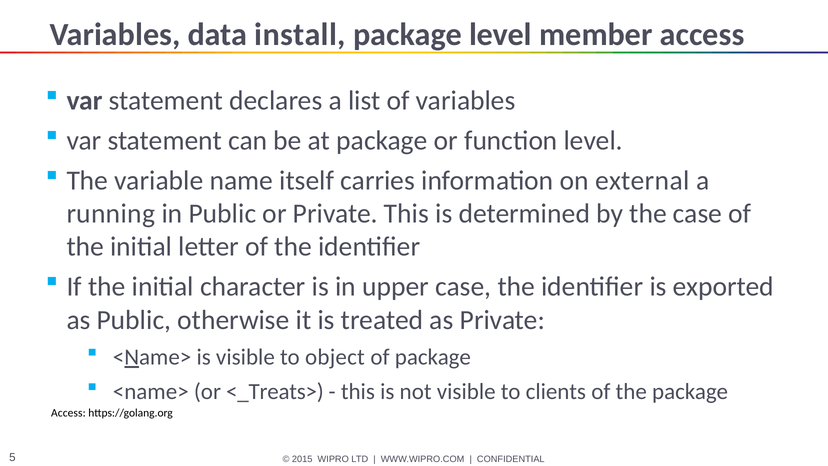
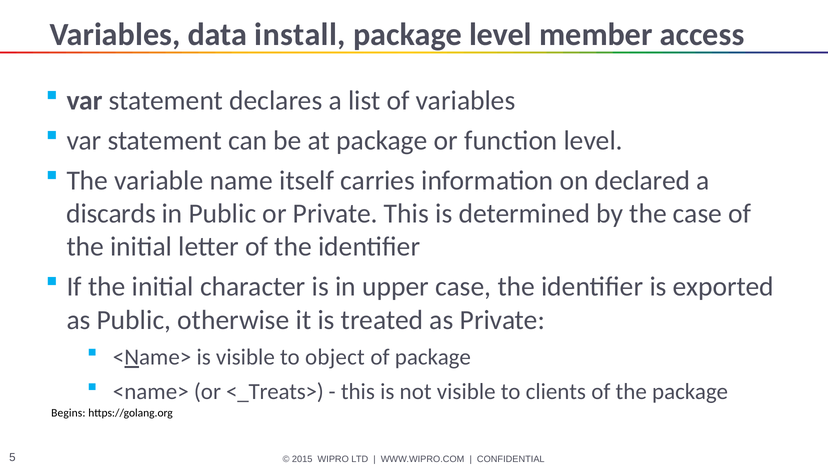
external: external -> declared (642, 180)
running: running -> discards (111, 214)
Access: Access -> Begins (68, 413)
